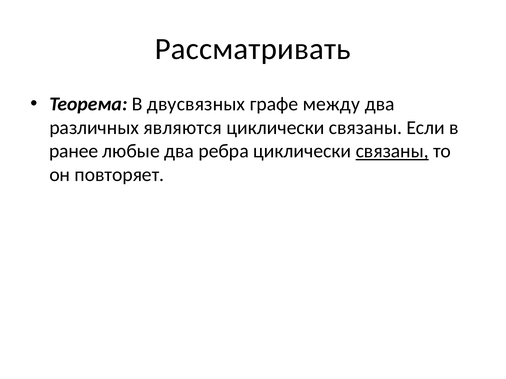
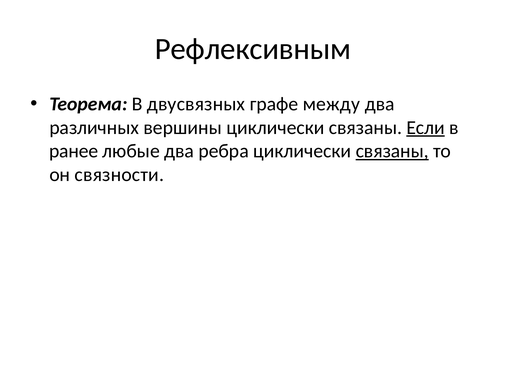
Рассматривать: Рассматривать -> Рефлексивным (253, 49)
являются: являются -> вершины (183, 128)
Если underline: none -> present (426, 128)
повторяет: повторяет -> связности (119, 175)
